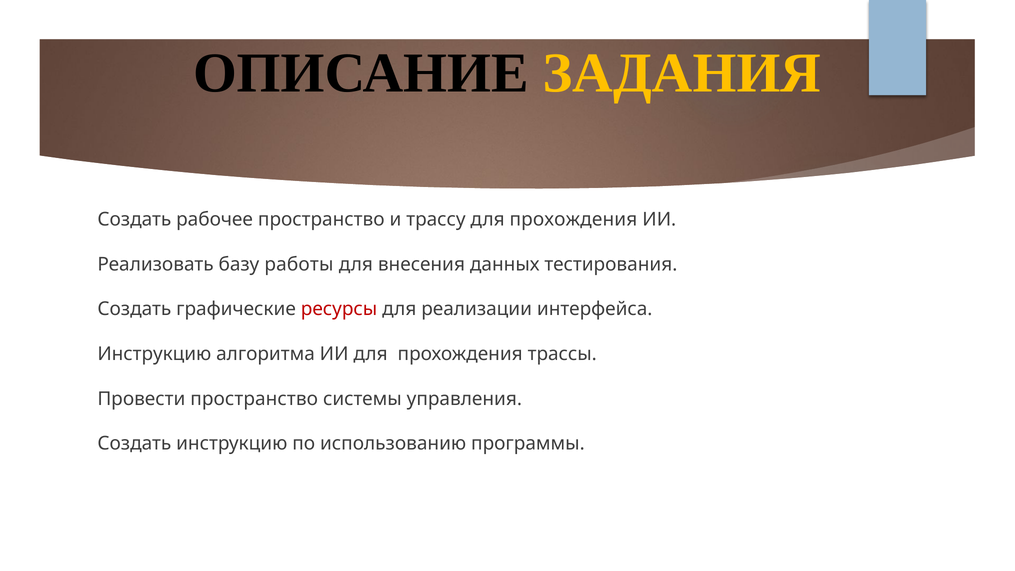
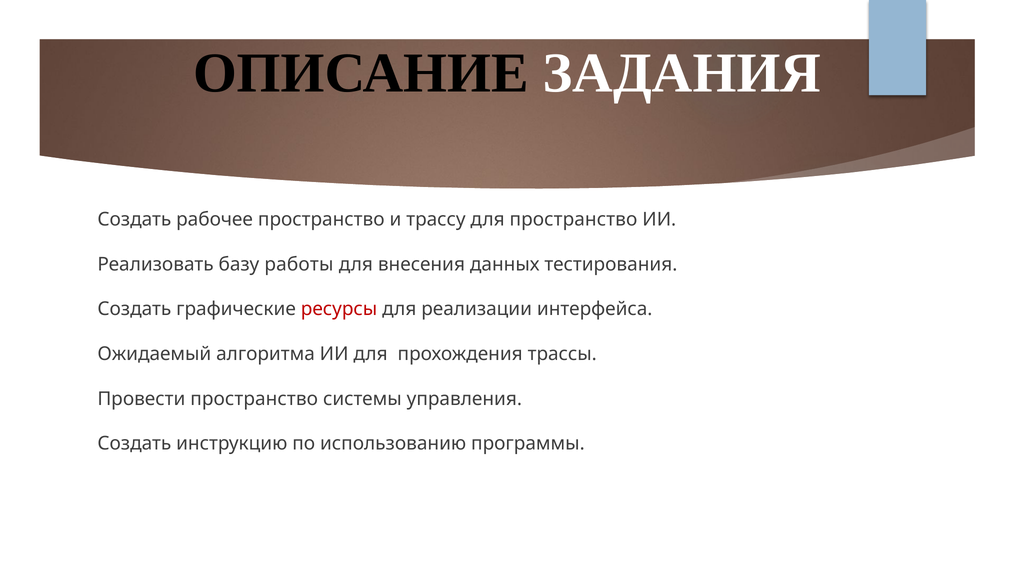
ЗАДАНИЯ colour: yellow -> white (682, 73)
трассу для прохождения: прохождения -> пространство (573, 219)
Инструкцию: Инструкцию -> Ожидаемый (154, 354)
